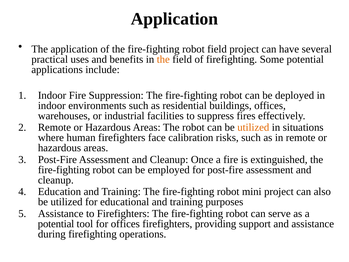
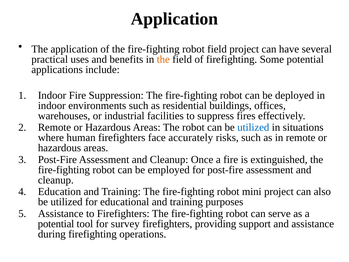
utilized colour: orange -> blue (253, 127)
calibration: calibration -> accurately (191, 138)
for offices: offices -> survey (125, 224)
